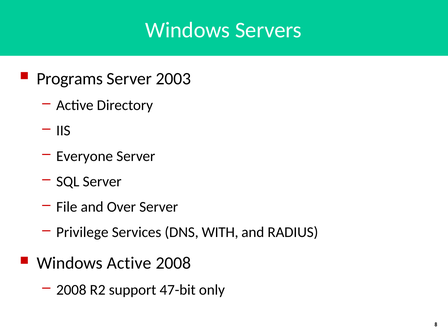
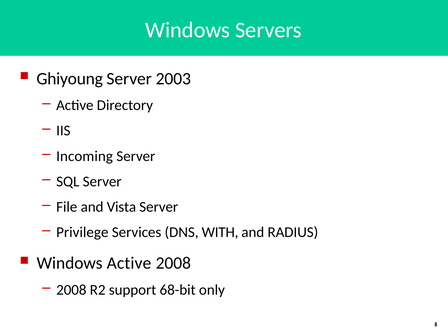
Programs: Programs -> Ghiyoung (70, 79)
Everyone: Everyone -> Incoming (85, 156)
Over: Over -> Vista (121, 207)
47-bit: 47-bit -> 68-bit (178, 290)
